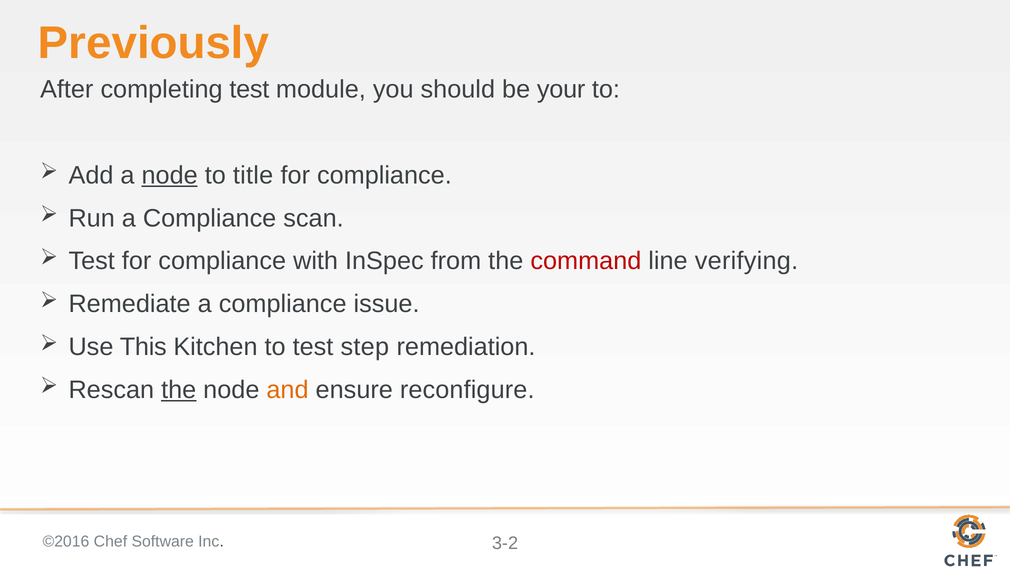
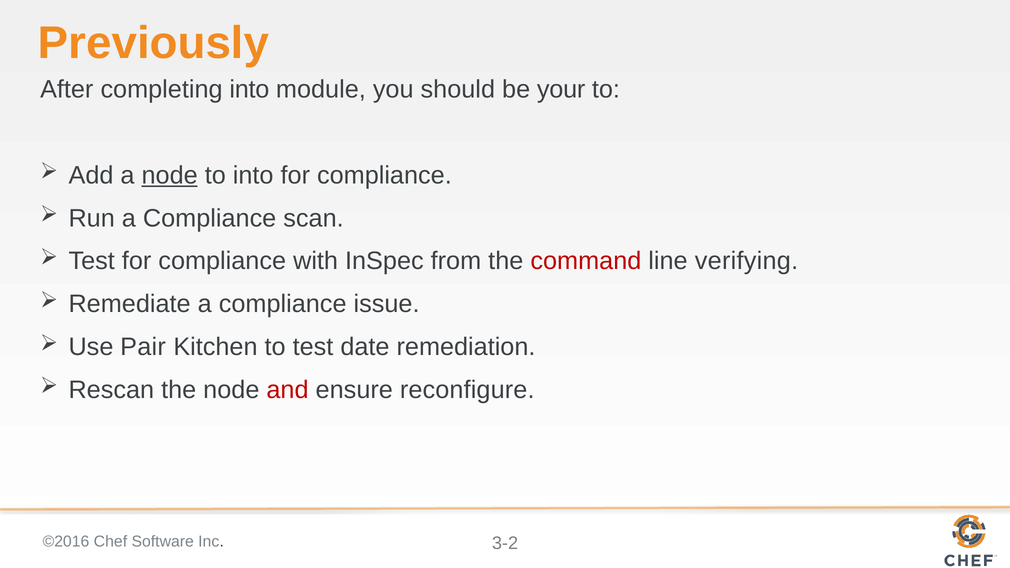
completing test: test -> into (249, 89)
to title: title -> into (253, 175)
This: This -> Pair (143, 347)
step: step -> date (365, 347)
the underline: present -> none (179, 390)
and colour: orange -> red (287, 390)
